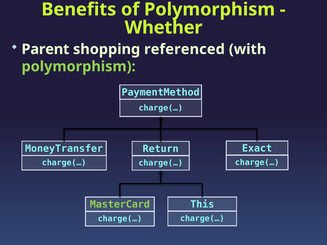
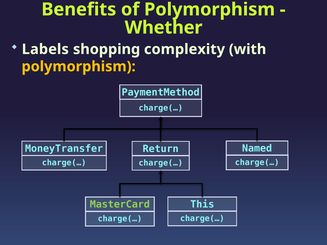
Parent: Parent -> Labels (45, 49)
referenced: referenced -> complexity (184, 49)
polymorphism colour: light green -> yellow (79, 67)
Exact: Exact -> Named (257, 148)
